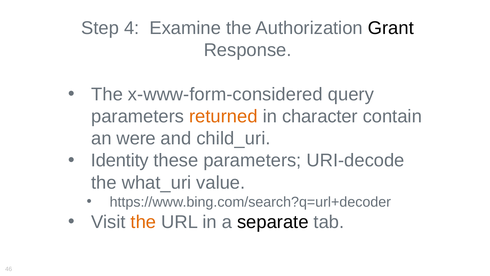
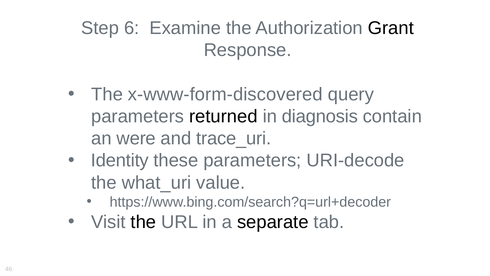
4: 4 -> 6 (132, 28)
x-www-form-considered: x-www-form-considered -> x-www-form-discovered (225, 94)
returned colour: orange -> black (223, 116)
character: character -> diagnosis (320, 116)
child_uri: child_uri -> trace_uri (234, 138)
the colour: orange -> black (143, 222)
